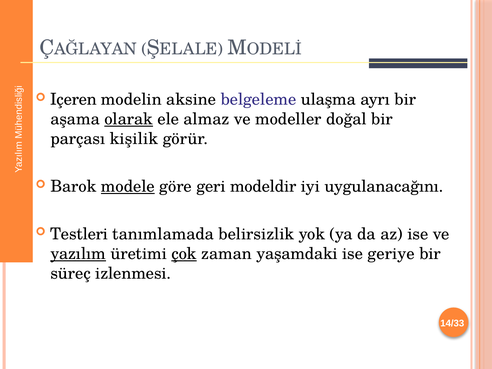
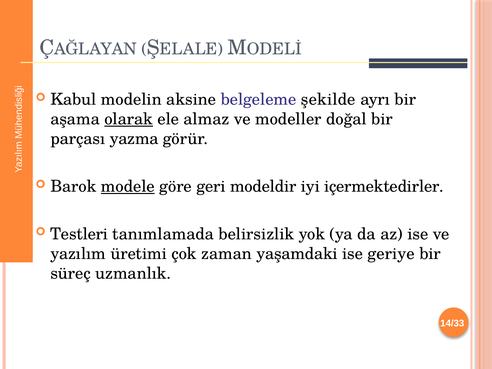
Içeren: Içeren -> Kabul (73, 100)
ulaşma: ulaşma -> şekilde (328, 100)
kişilik: kişilik -> yazma (134, 139)
uygulanacağını: uygulanacağını -> içermektedirler (384, 186)
yazılım underline: present -> none (78, 254)
çok underline: present -> none (184, 254)
izlenmesi: izlenmesi -> uzmanlık (133, 273)
